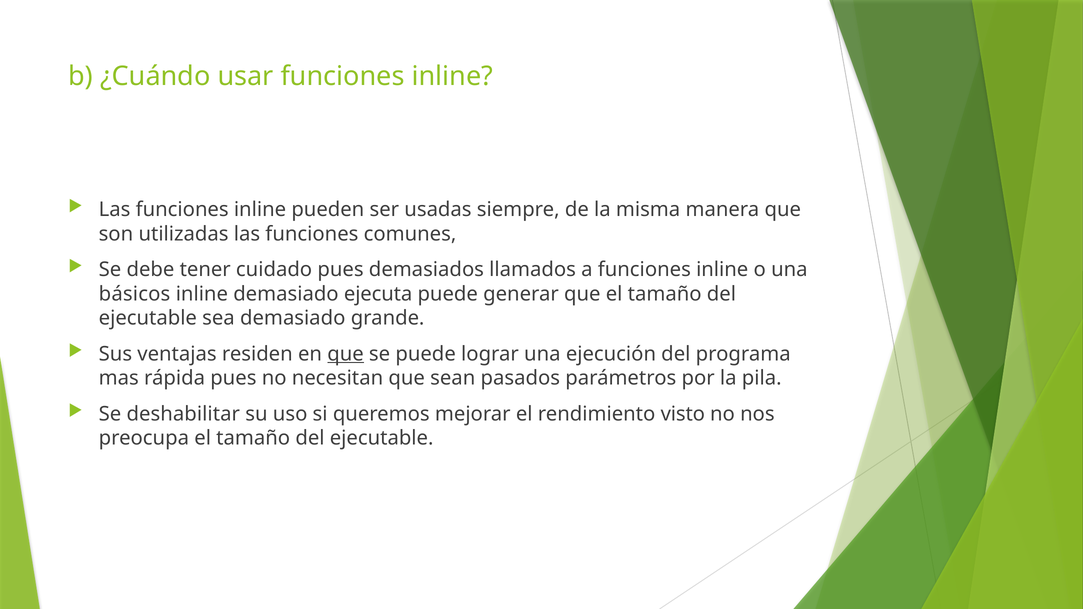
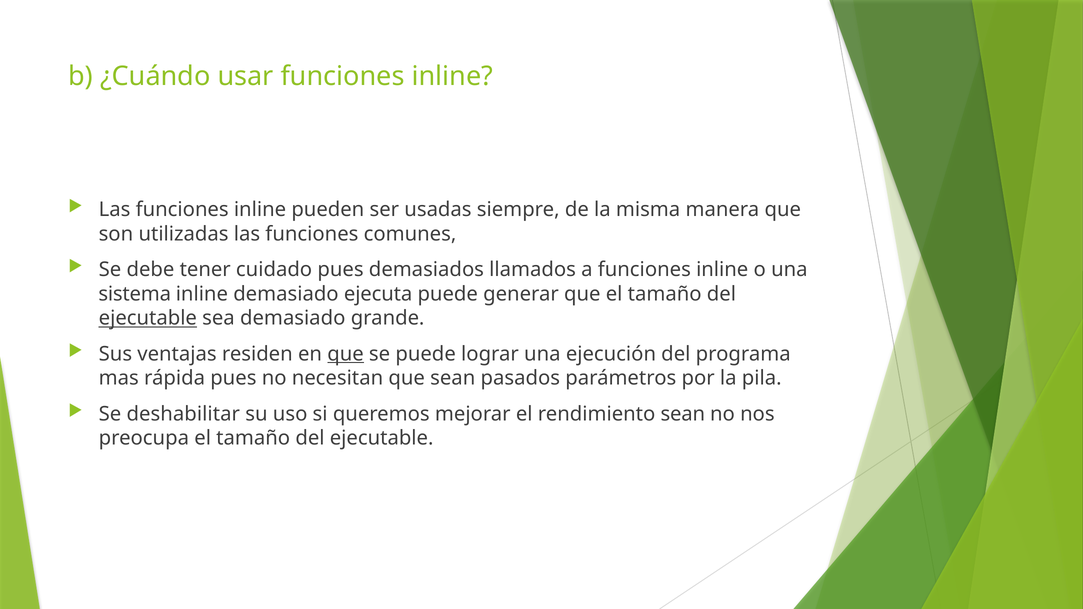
básicos: básicos -> sistema (135, 294)
ejecutable underline: none -> present (148, 318)
rendimiento visto: visto -> sean (683, 414)
